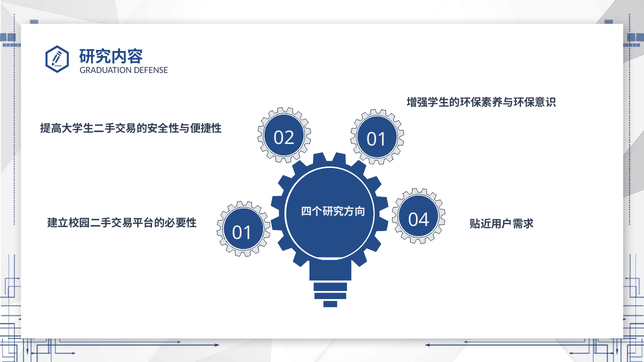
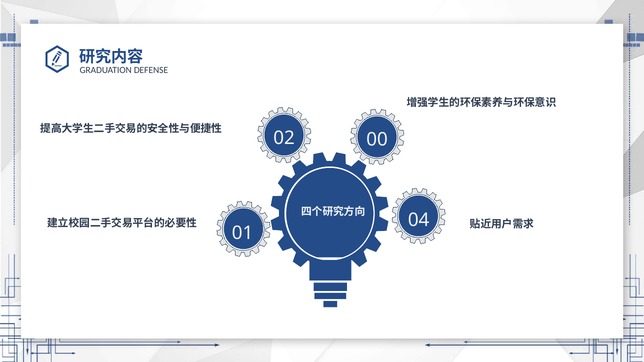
02 01: 01 -> 00 (377, 140)
